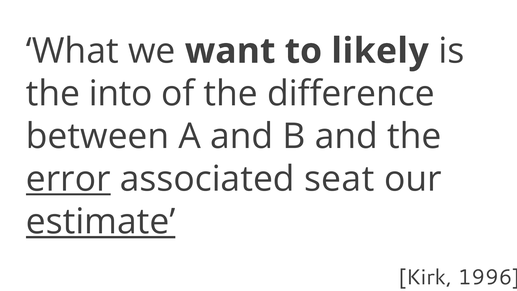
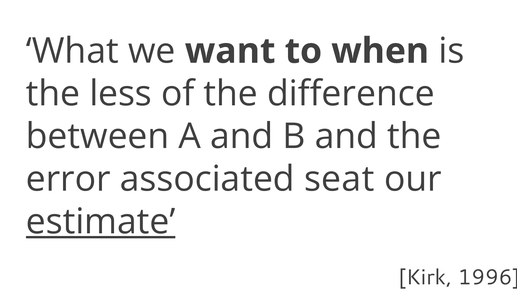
likely: likely -> when (380, 51)
into: into -> less (121, 94)
error underline: present -> none (68, 179)
